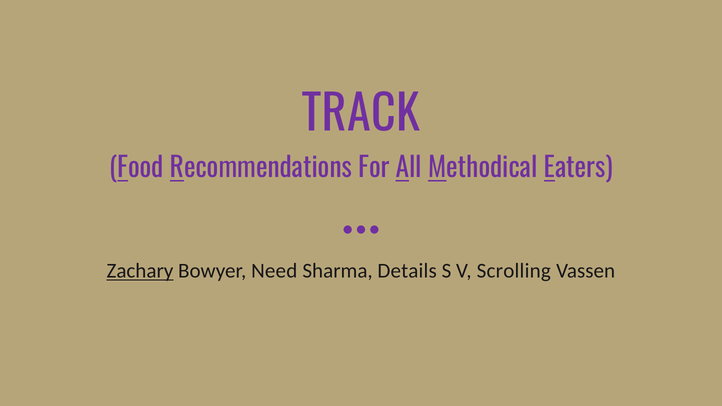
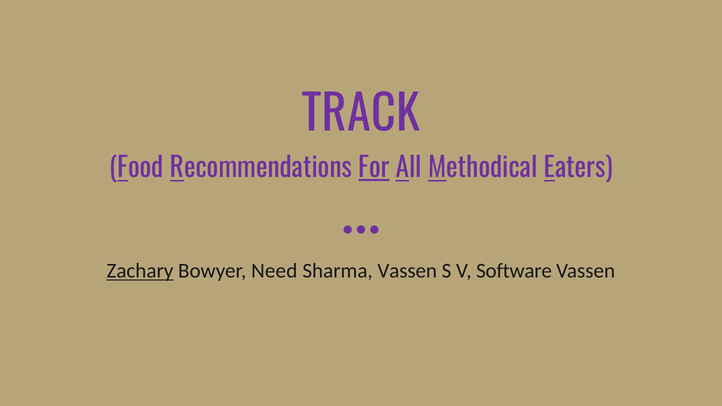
For underline: none -> present (374, 168)
Sharma Details: Details -> Vassen (407, 271)
Scrolling: Scrolling -> Software (514, 271)
